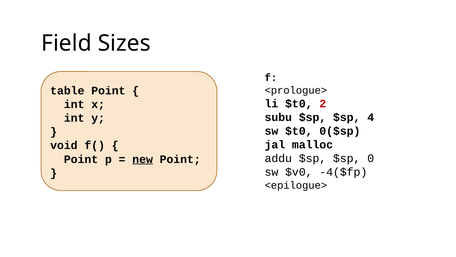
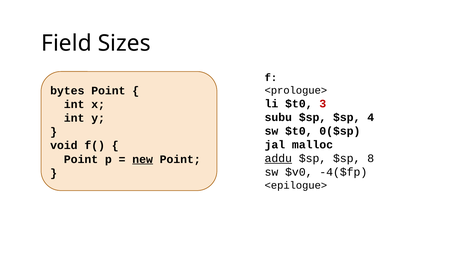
table: table -> bytes (67, 91)
2: 2 -> 3 (323, 103)
addu underline: none -> present (278, 158)
0: 0 -> 8 (371, 158)
